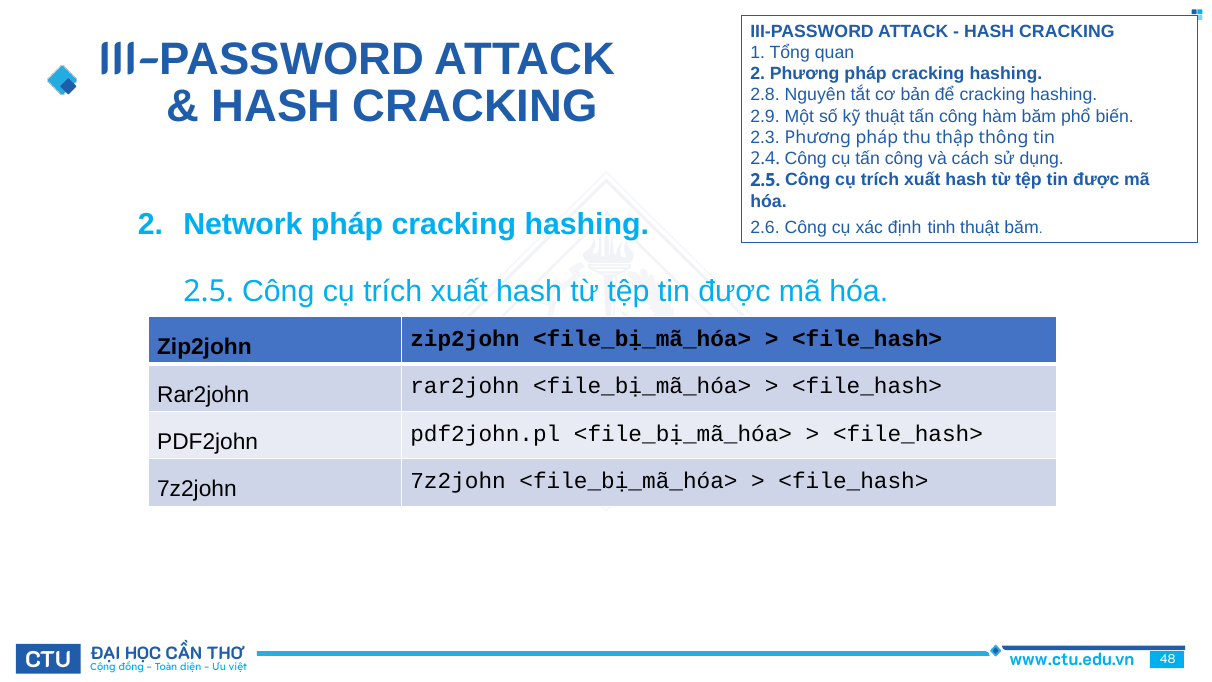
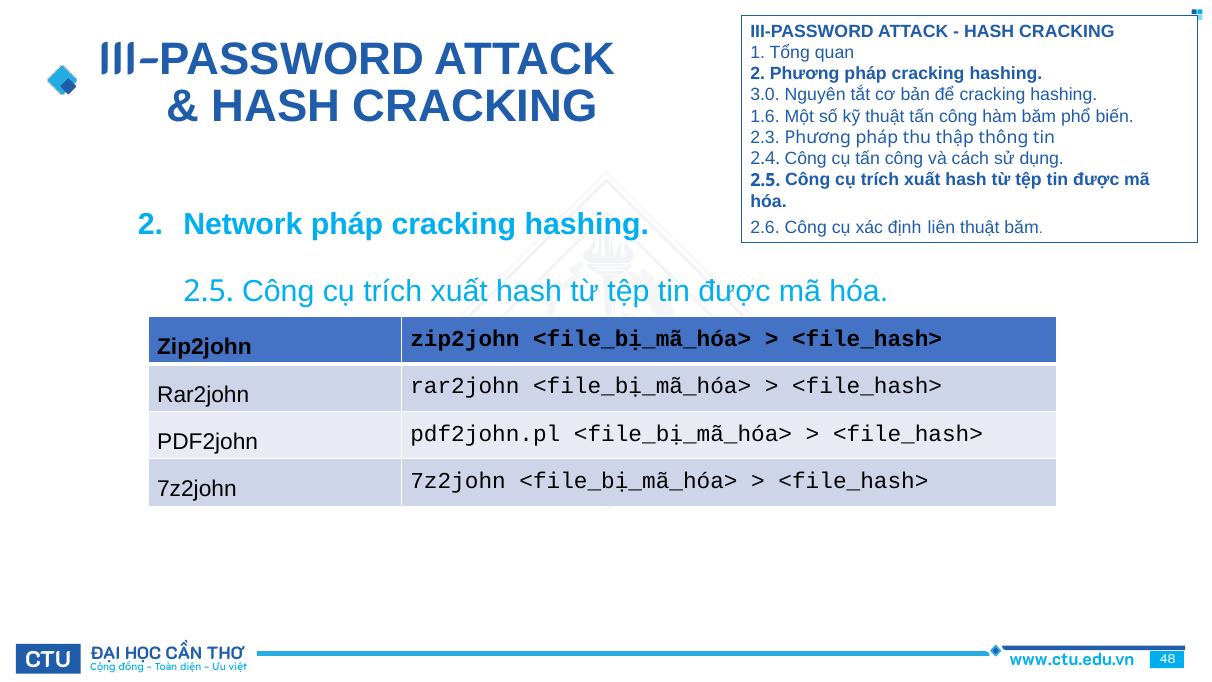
2.8: 2.8 -> 3.0 (765, 95)
2.9: 2.9 -> 1.6 (765, 116)
tinh: tinh -> liên (941, 227)
